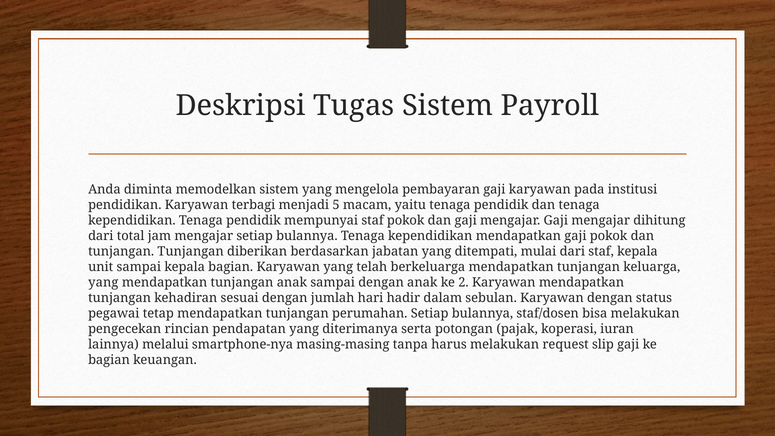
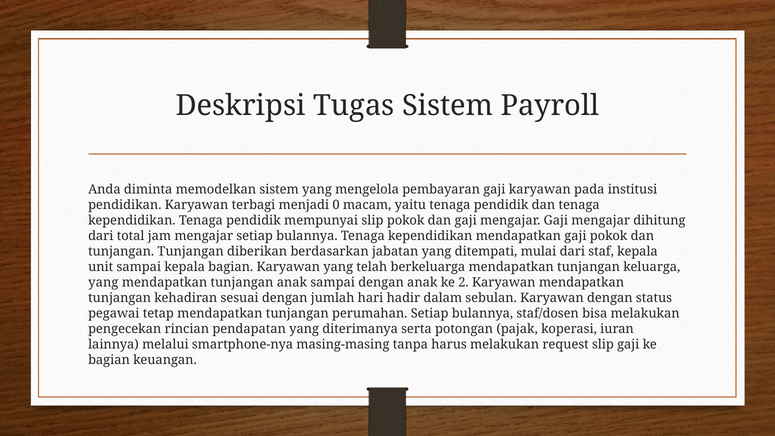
5: 5 -> 0 (336, 205)
mempunyai staf: staf -> slip (372, 221)
